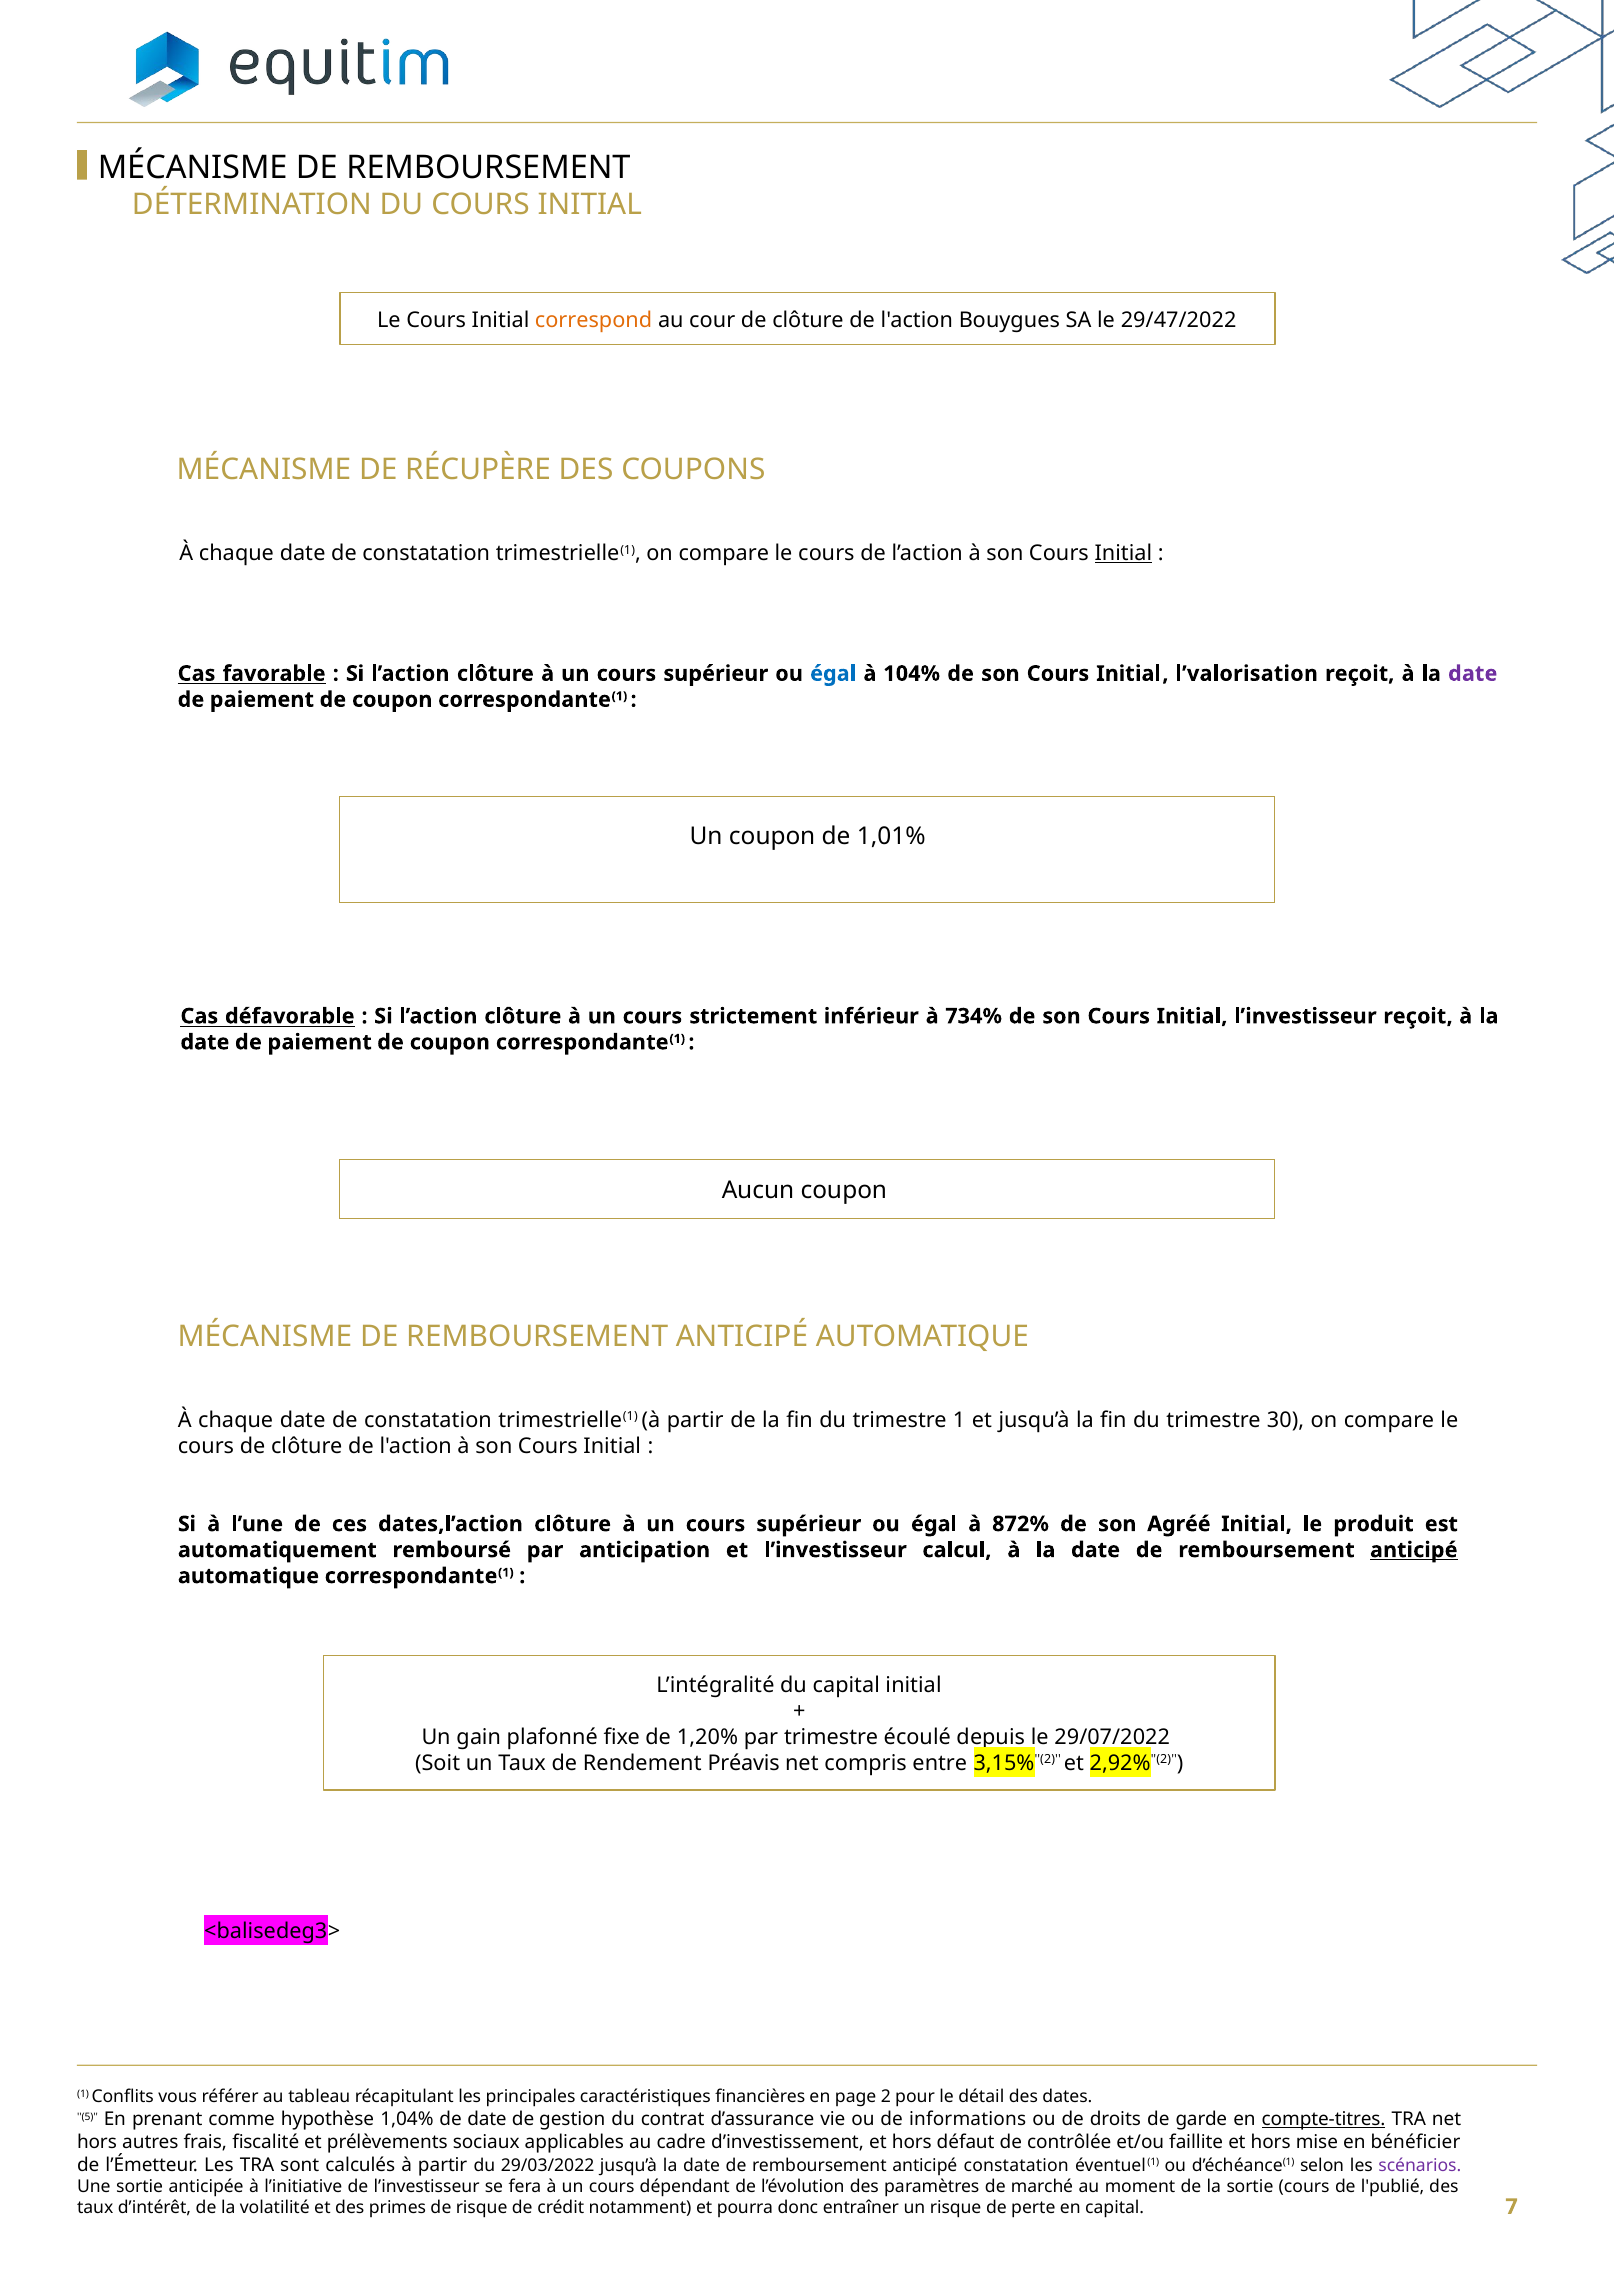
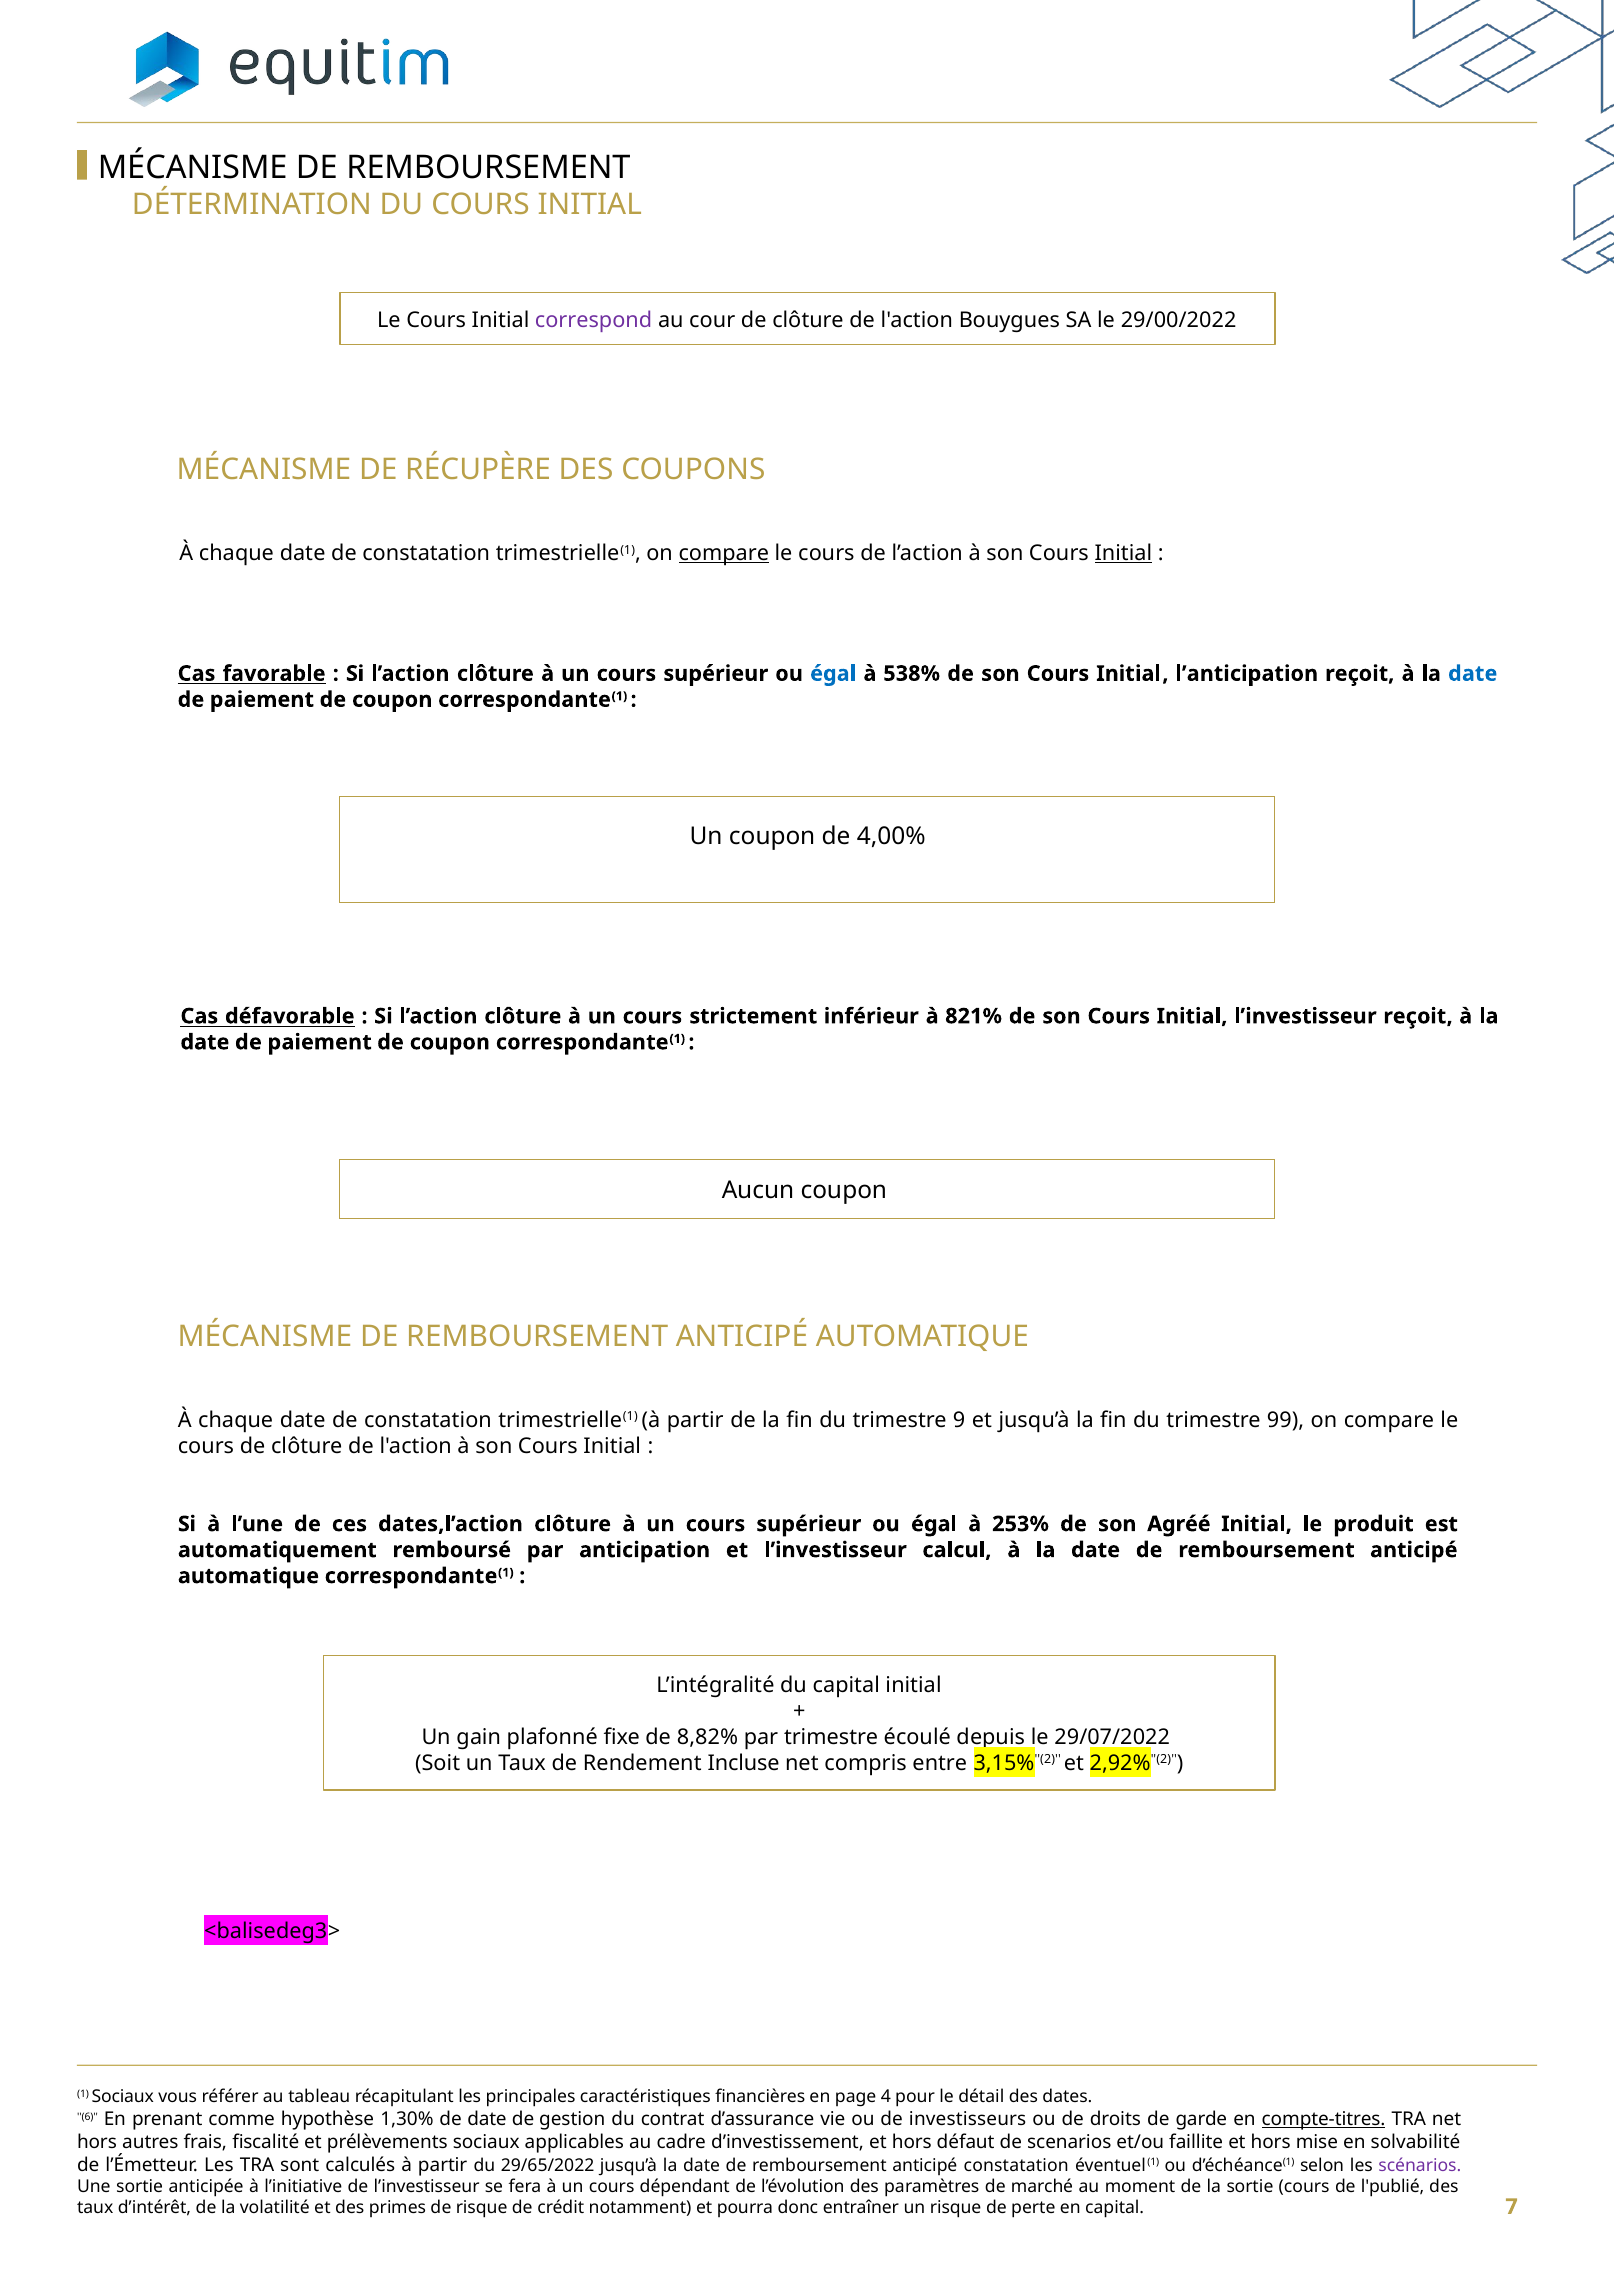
correspond colour: orange -> purple (594, 320)
29/47/2022: 29/47/2022 -> 29/00/2022 (1179, 320)
compare underline: none -> present (724, 553)
104%: 104% -> 538% (912, 674)
l’valorisation: l’valorisation -> l’anticipation (1247, 674)
date colour: purple -> blue (1473, 674)
1,01%: 1,01% -> 4,00% (891, 836)
734%: 734% -> 821% (974, 1016)
trimestre 1: 1 -> 9 (959, 1420)
30: 30 -> 99 (1286, 1420)
872%: 872% -> 253% (1021, 1524)
anticipé underline: present -> none (1414, 1550)
1,20%: 1,20% -> 8,82% (707, 1737)
Préavis: Préavis -> Incluse (744, 1763)
1 Conflits: Conflits -> Sociaux (123, 2097)
2: 2 -> 4 (886, 2097)
5: 5 -> 6 (88, 2117)
1,04%: 1,04% -> 1,30% (407, 2119)
informations: informations -> investisseurs (968, 2119)
contrôlée: contrôlée -> scenarios (1069, 2142)
bénéficier: bénéficier -> solvabilité (1416, 2142)
29/03/2022: 29/03/2022 -> 29/65/2022 (548, 2165)
